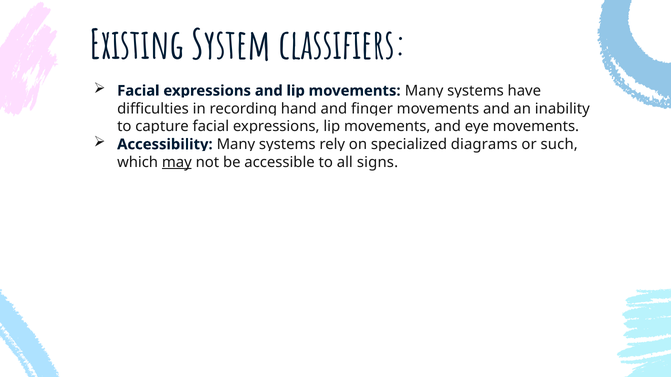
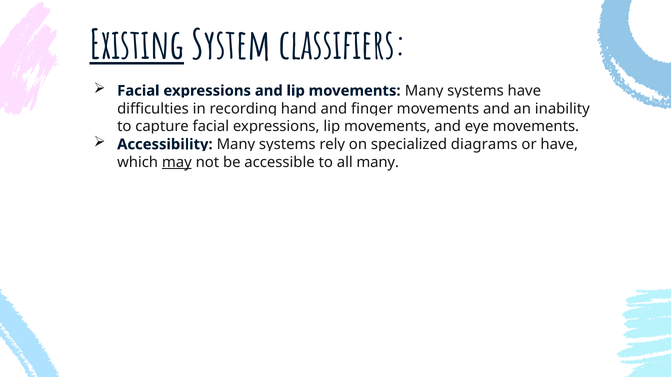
Existing underline: none -> present (137, 46)
or such: such -> have (559, 145)
all signs: signs -> many (378, 162)
